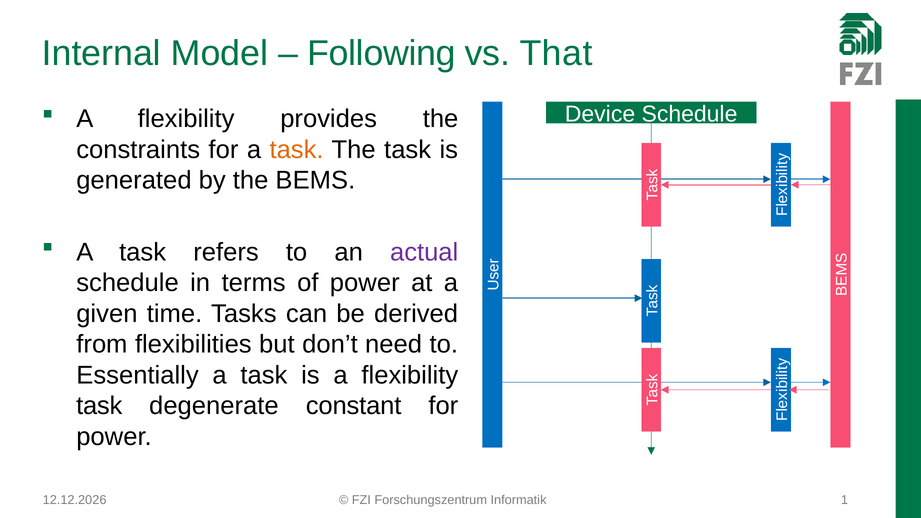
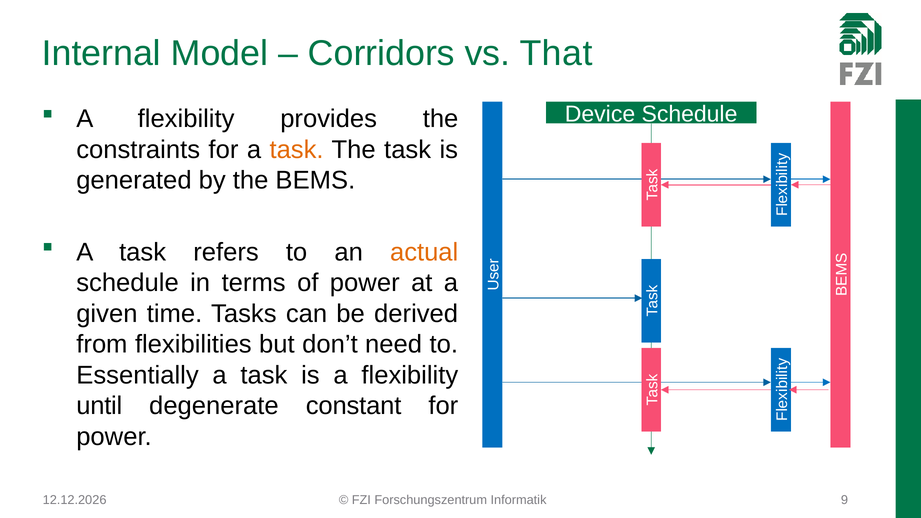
Following: Following -> Corridors (381, 53)
actual colour: purple -> orange (424, 252)
task: task -> until (99, 406)
1: 1 -> 9 (844, 500)
